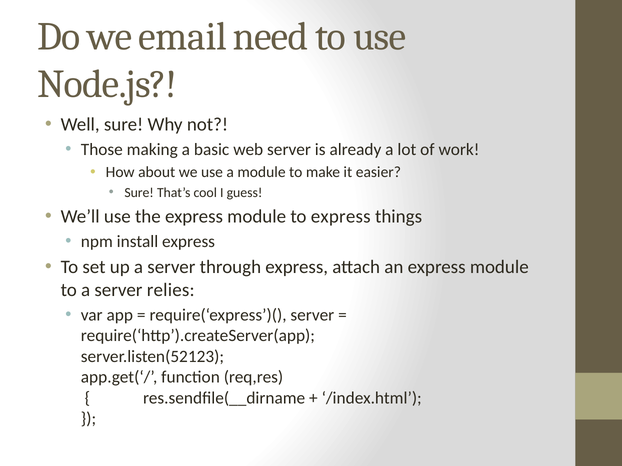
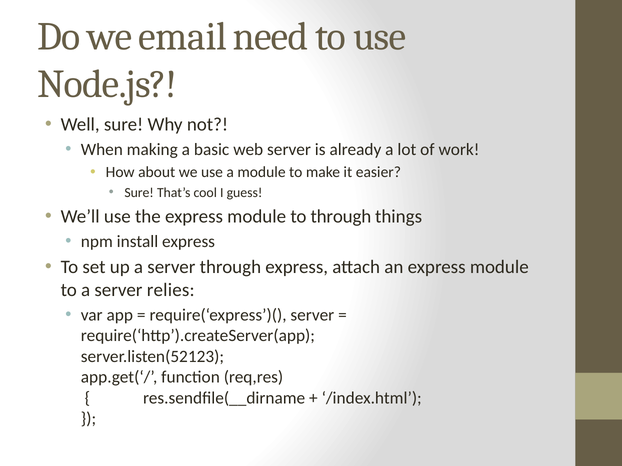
Those: Those -> When (102, 150)
to express: express -> through (341, 217)
